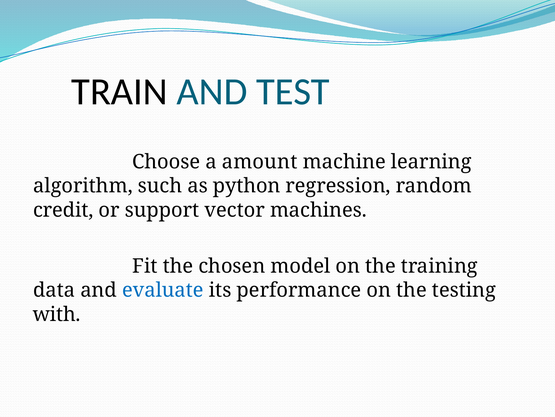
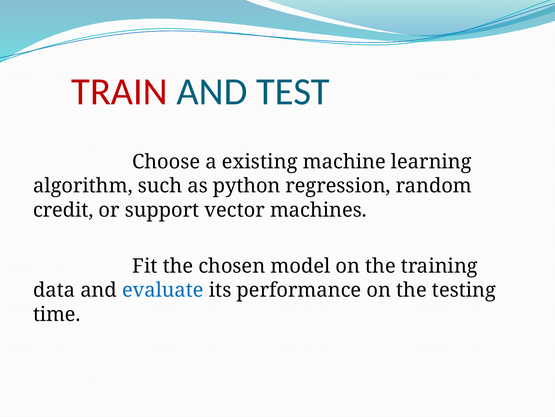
TRAIN colour: black -> red (120, 92)
amount: amount -> existing (260, 162)
with: with -> time (57, 314)
